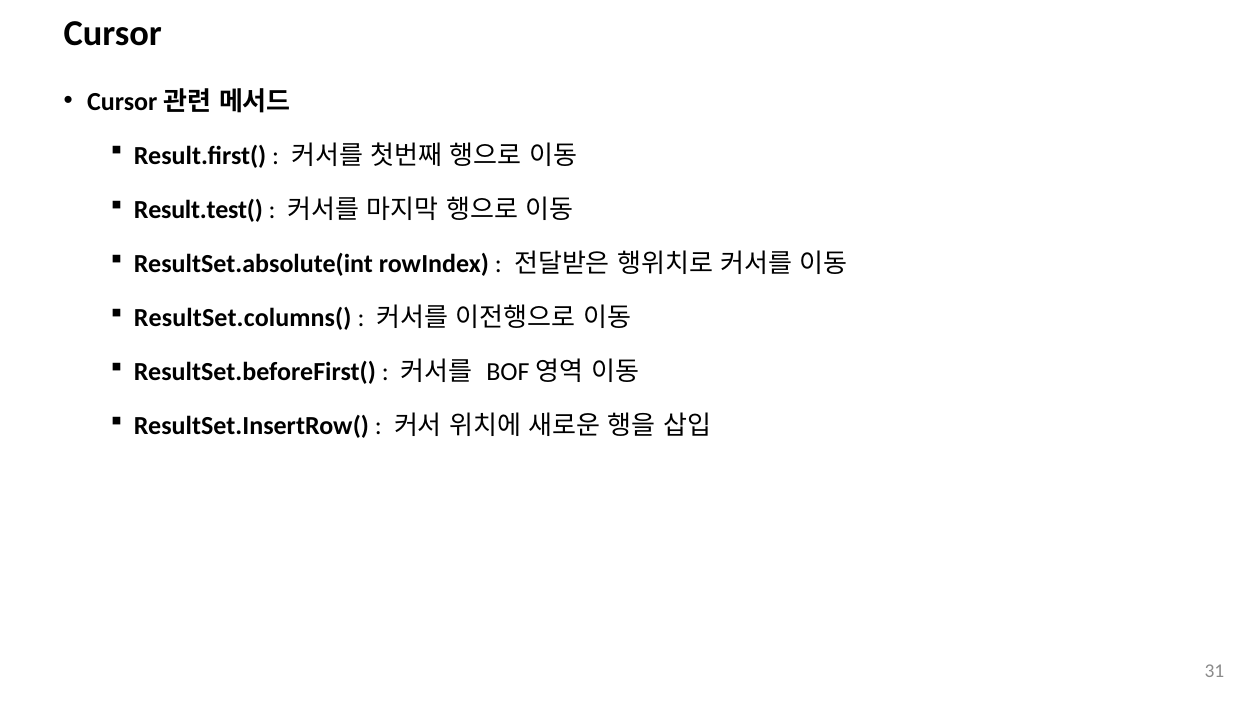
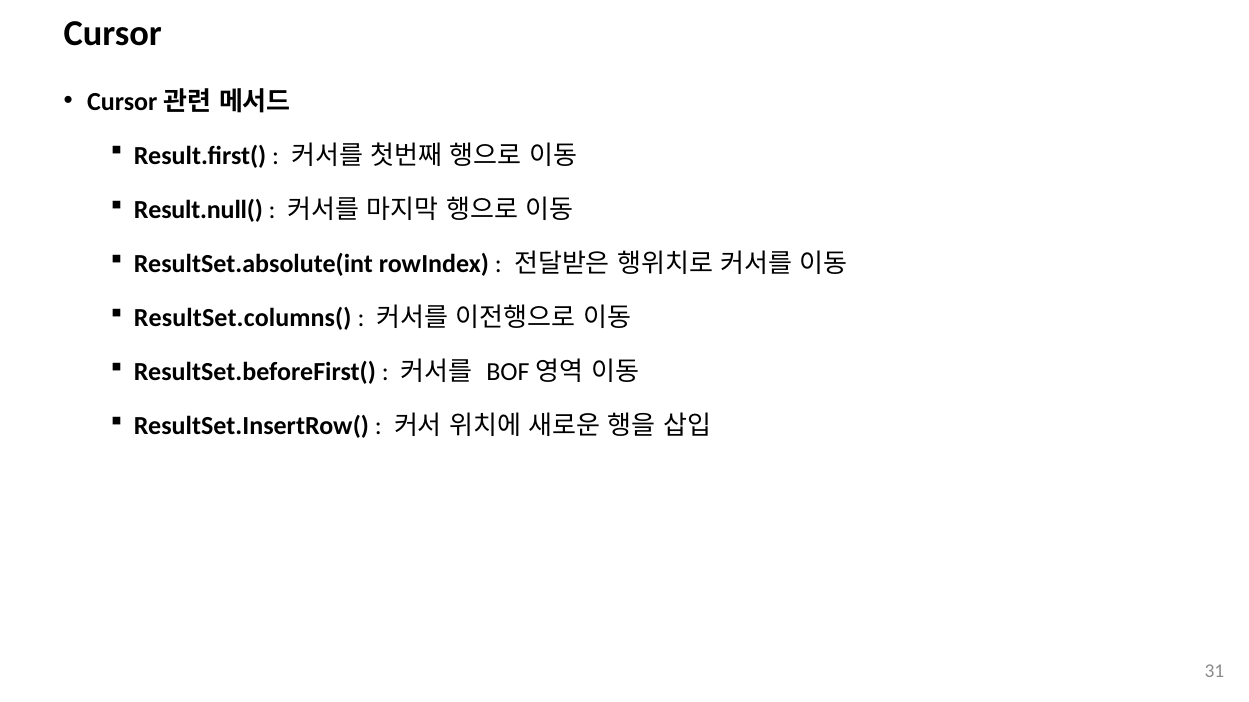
Result.test(: Result.test( -> Result.null( (198, 210)
